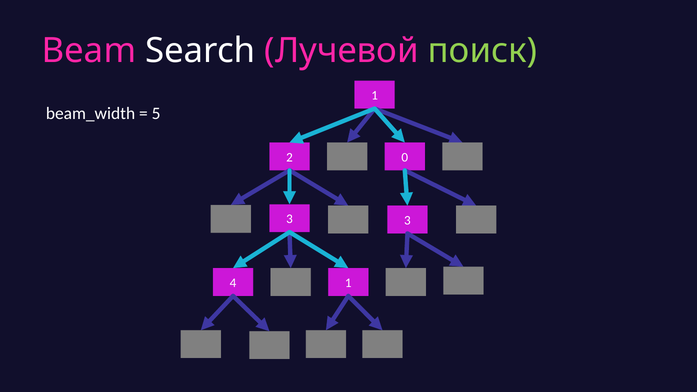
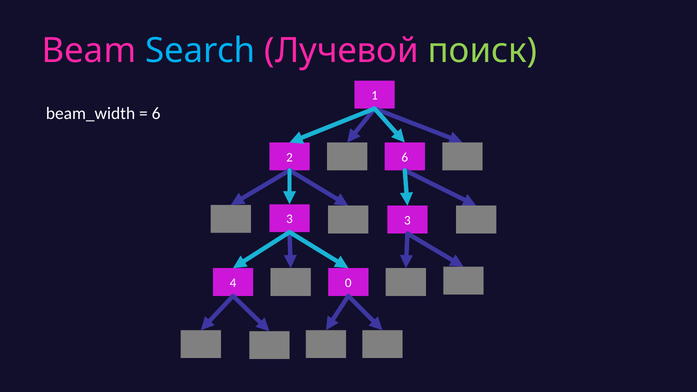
Search colour: white -> light blue (200, 51)
5: 5 -> 6 (156, 113)
2 0: 0 -> 6 (405, 157)
4 1: 1 -> 0 (348, 283)
